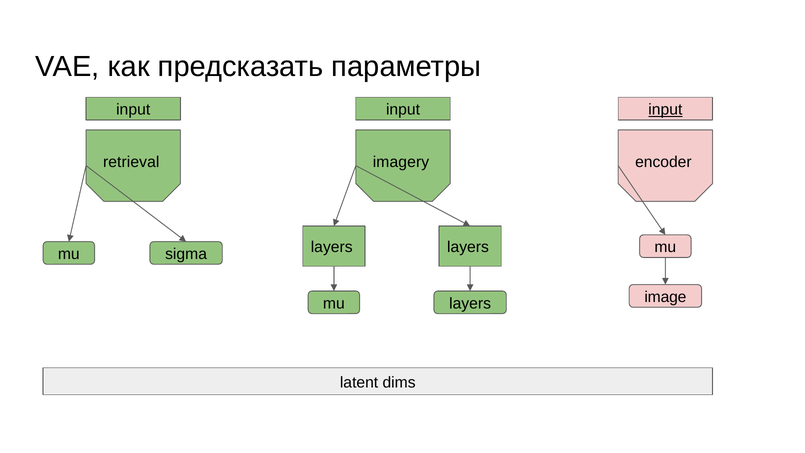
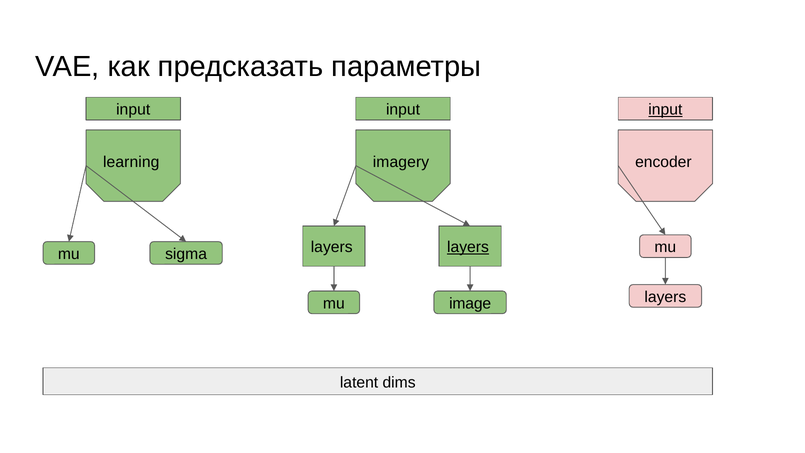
retrieval: retrieval -> learning (131, 162)
layers underline: none -> present (468, 247)
image: image -> layers (665, 297)
mu layers: layers -> image (470, 303)
